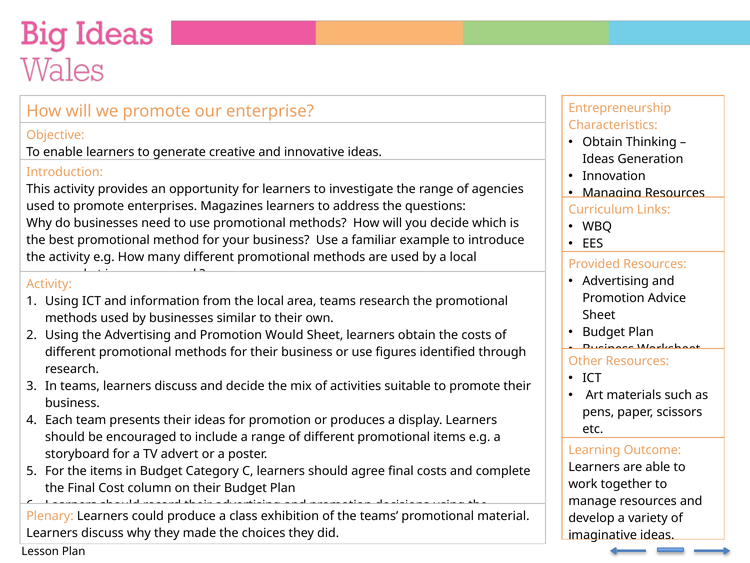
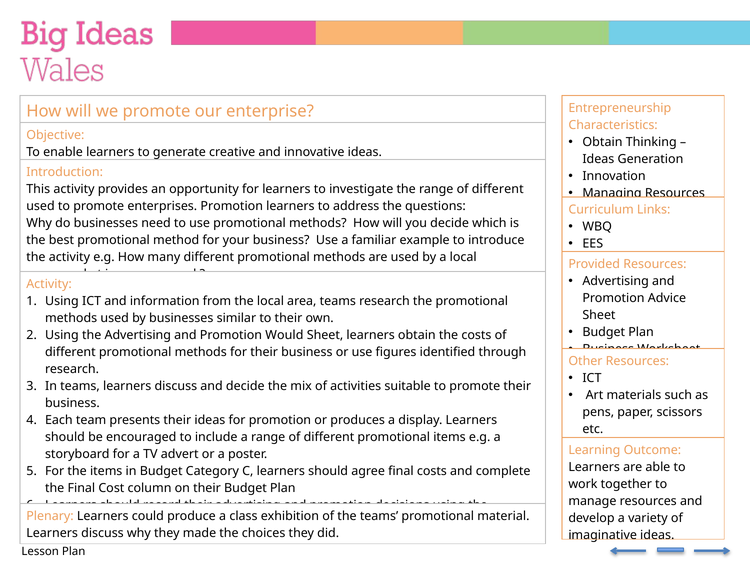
the range of agencies: agencies -> different (498, 189)
enterprises Magazines: Magazines -> Promotion (232, 206)
